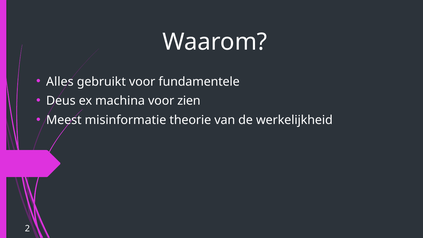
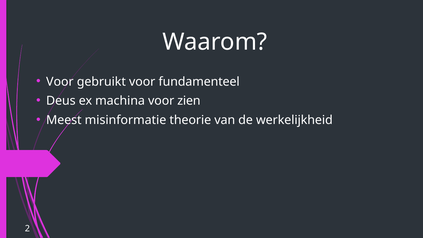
Alles: Alles -> Voor (60, 82)
fundamentele: fundamentele -> fundamenteel (199, 82)
